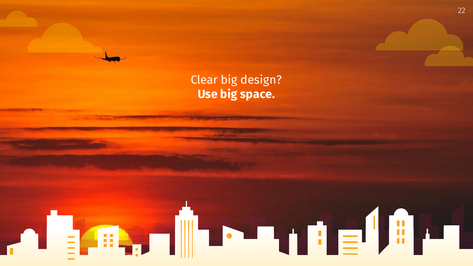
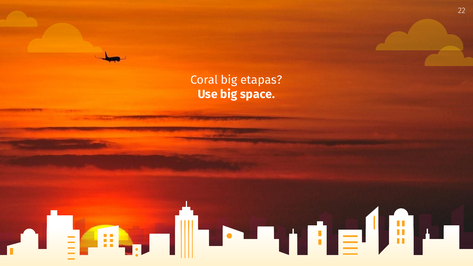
Clear: Clear -> Coral (204, 80)
design: design -> etapas (261, 80)
